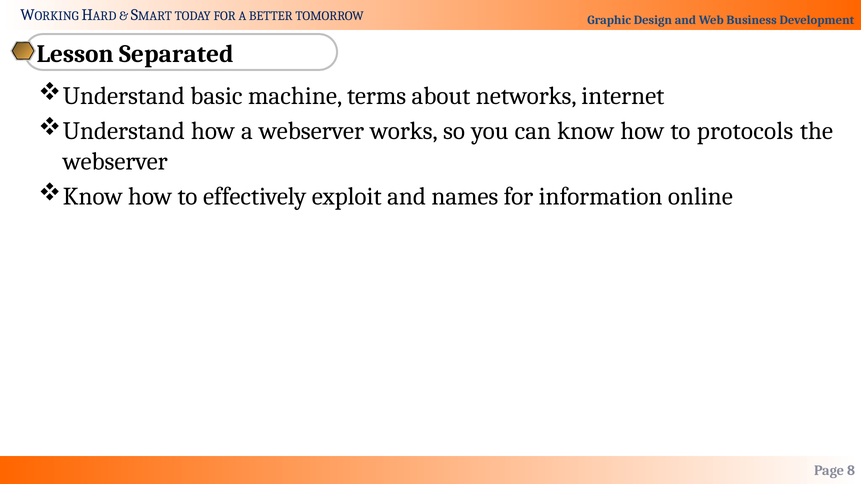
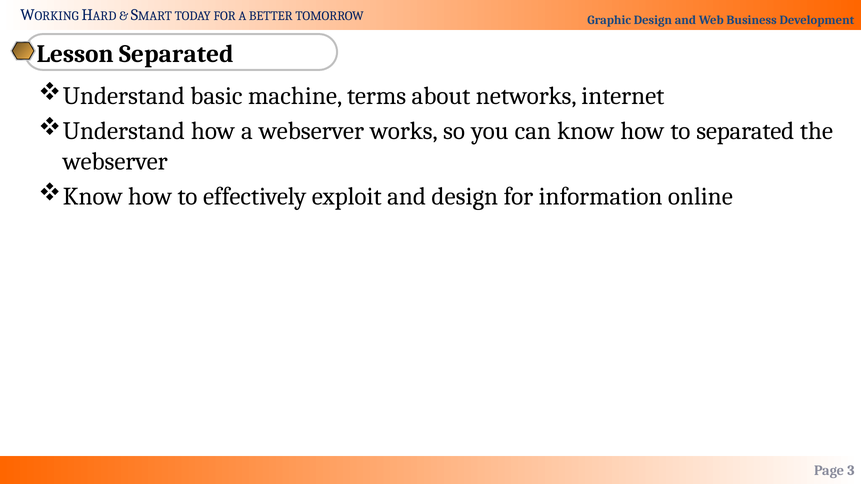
to protocols: protocols -> separated (745, 131)
and names: names -> design (465, 197)
8: 8 -> 3 (851, 471)
